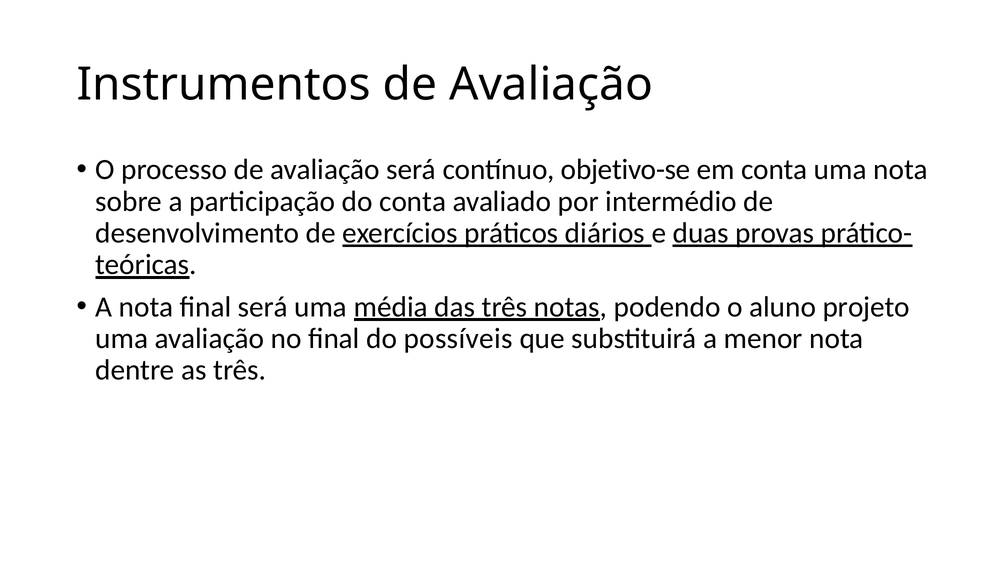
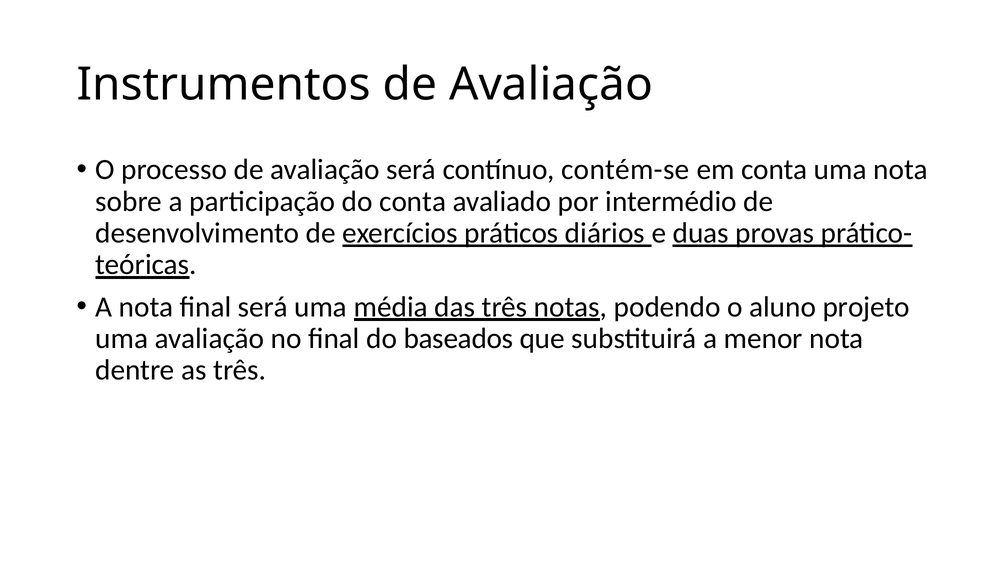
objetivo-se: objetivo-se -> contém-se (625, 170)
possíveis: possíveis -> baseados (458, 339)
